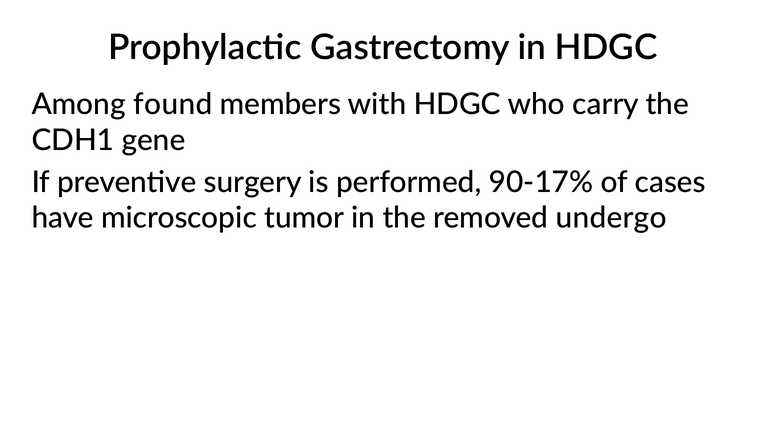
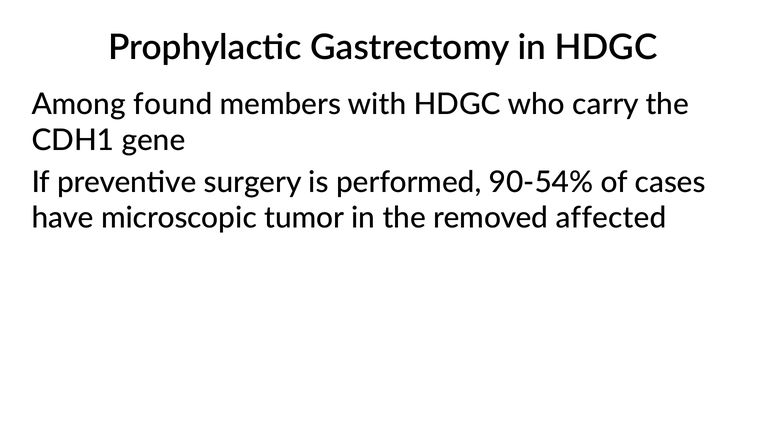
90-17%: 90-17% -> 90-54% (541, 182)
undergo: undergo -> affected (611, 218)
